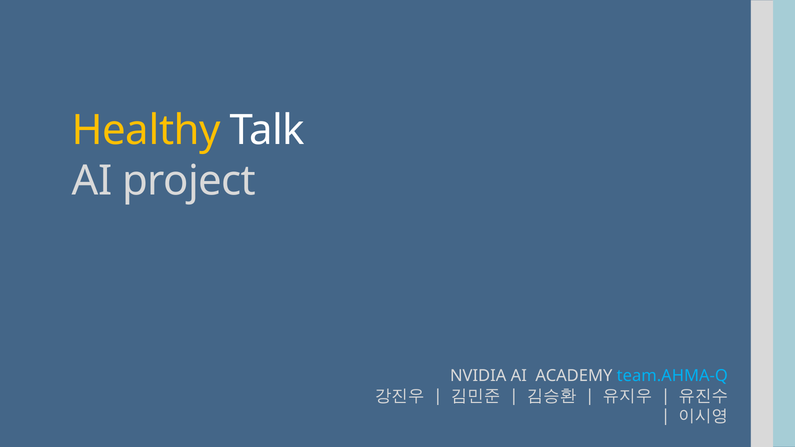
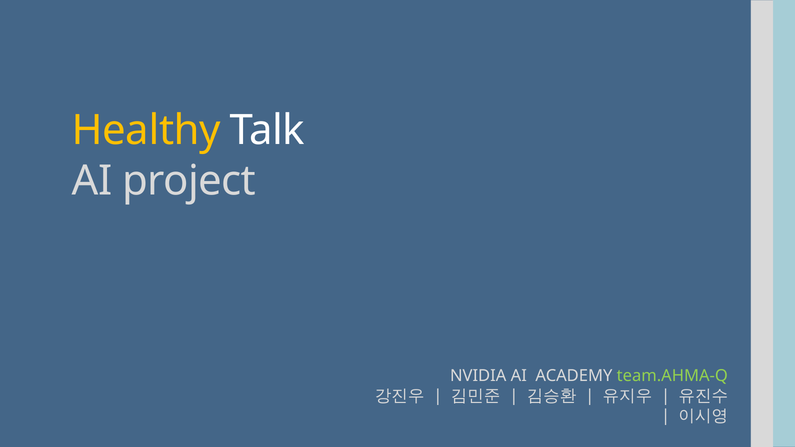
team.AHMA-Q colour: light blue -> light green (672, 376)
